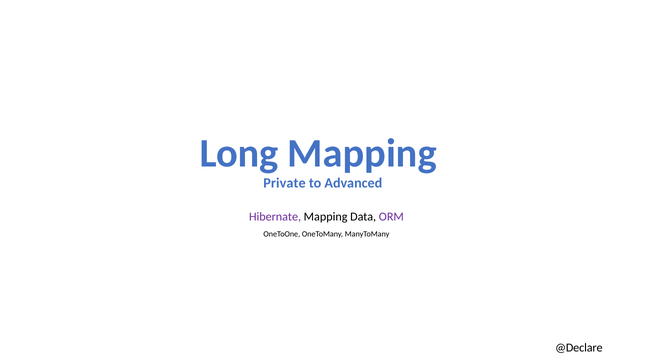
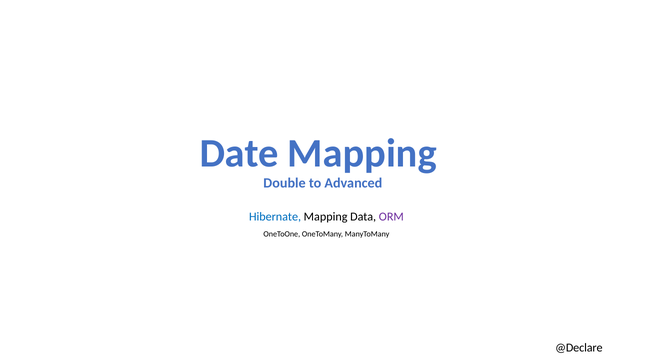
Long: Long -> Date (239, 154)
Private: Private -> Double (285, 183)
Hibernate colour: purple -> blue (275, 216)
